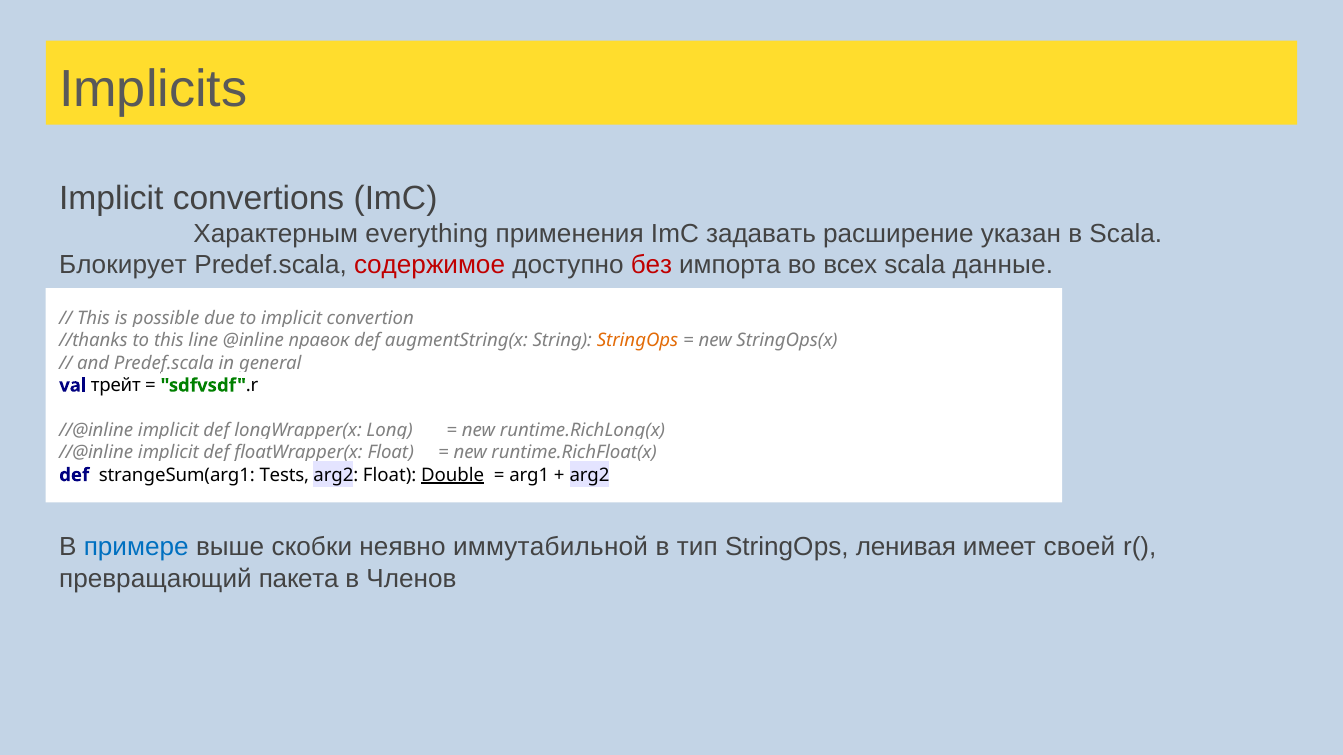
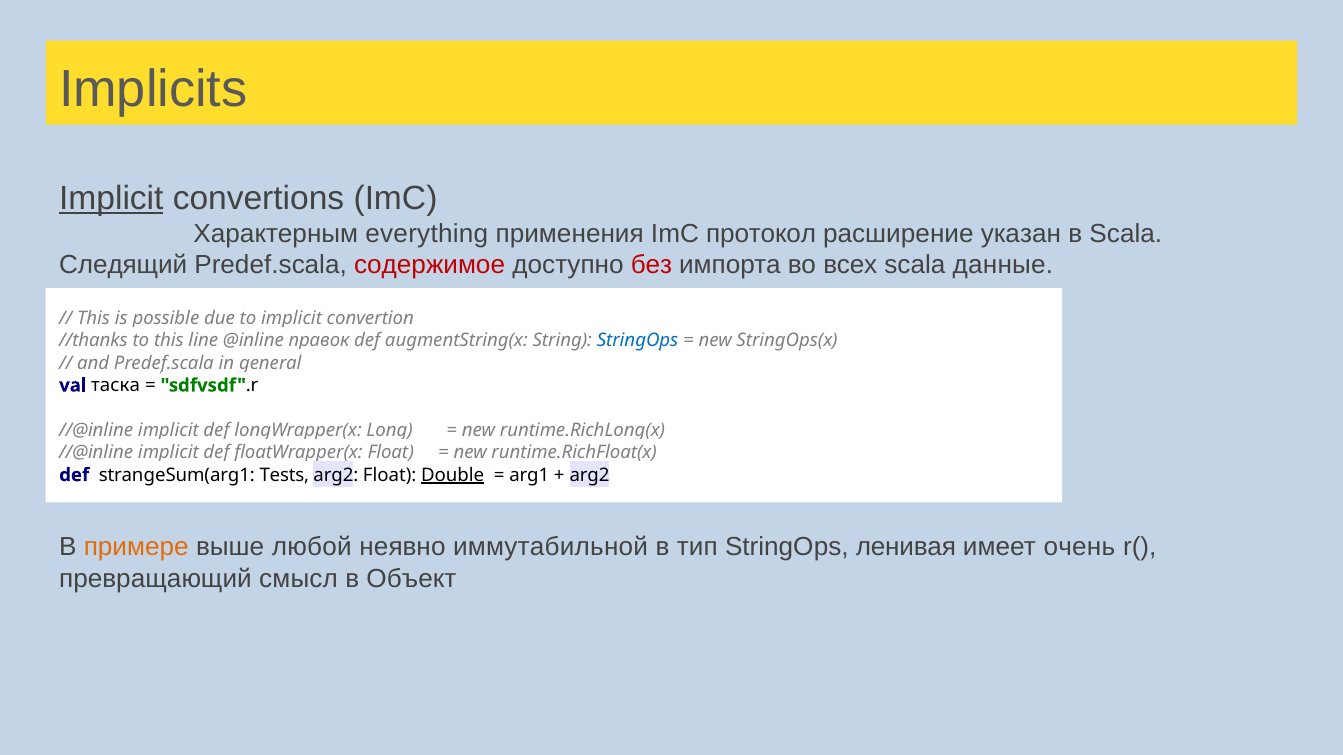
Implicit underline: none -> present (111, 199)
задавать: задавать -> протокол (761, 234)
Блокирует: Блокирует -> Следящий (123, 265)
StringOps colour: orange -> blue (638, 341)
трейт: трейт -> таска (116, 386)
примере colour: blue -> orange (136, 548)
скобки: скобки -> любой (312, 548)
своей: своей -> очень (1079, 548)
пакета: пакета -> смысл (299, 579)
Членов: Членов -> Объект (411, 579)
